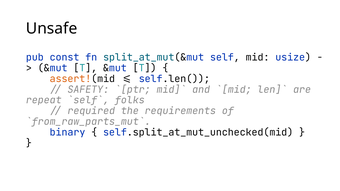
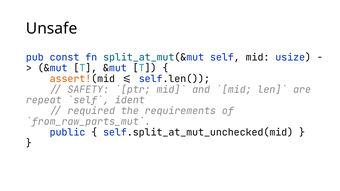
folks: folks -> ident (130, 100)
binary: binary -> public (68, 132)
